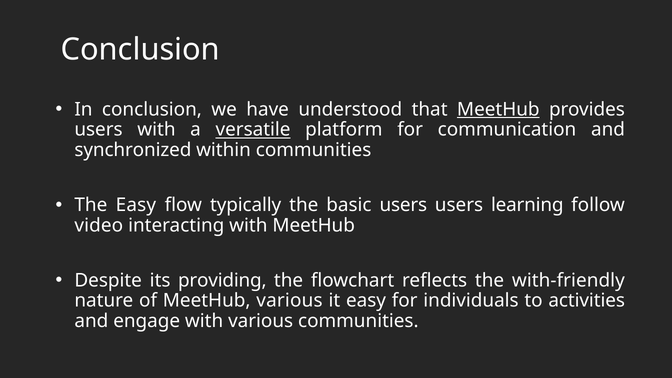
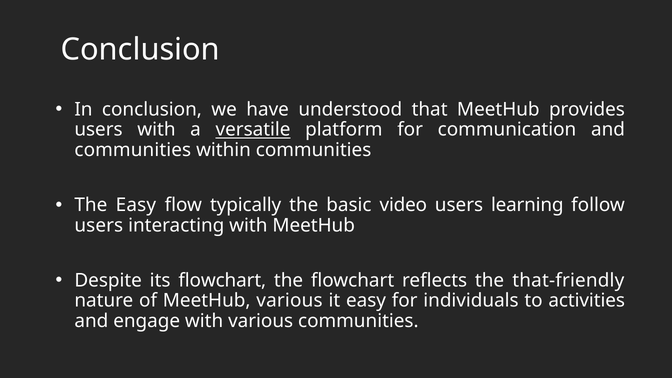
MeetHub underline: present -> none (498, 109)
synchronized: synchronized -> communities (133, 150)
basic users: users -> video (403, 205)
video: video -> users (99, 225)
its providing: providing -> flowchart (222, 280)
with-friendly: with-friendly -> that-friendly (568, 280)
